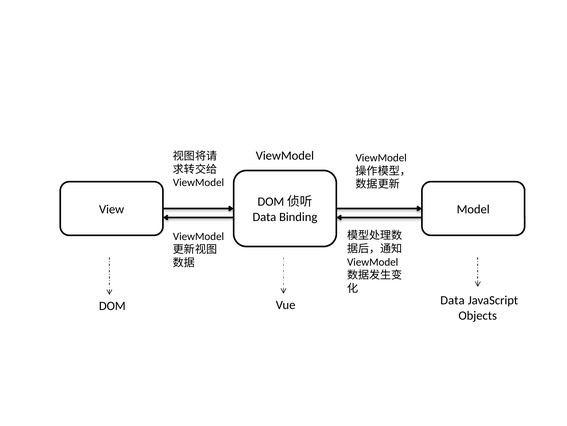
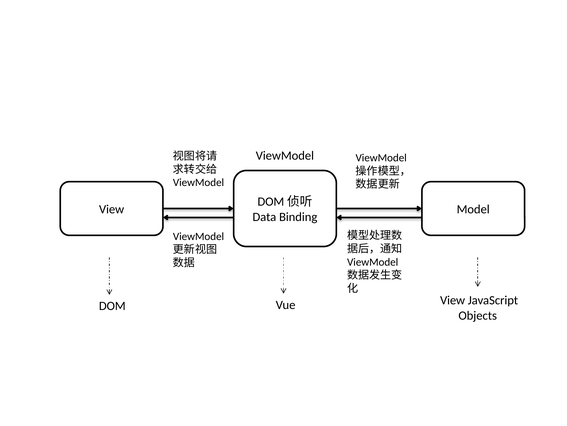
Vue Data: Data -> View (453, 300)
